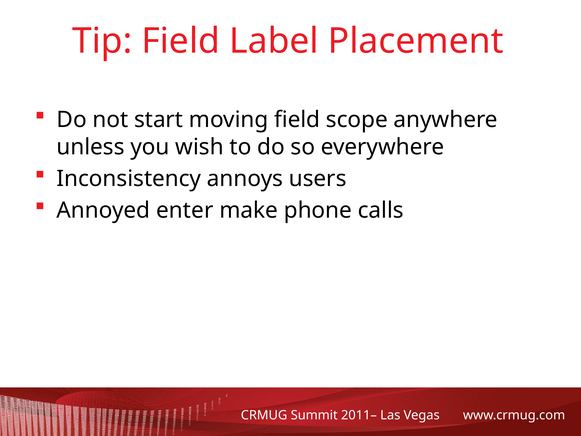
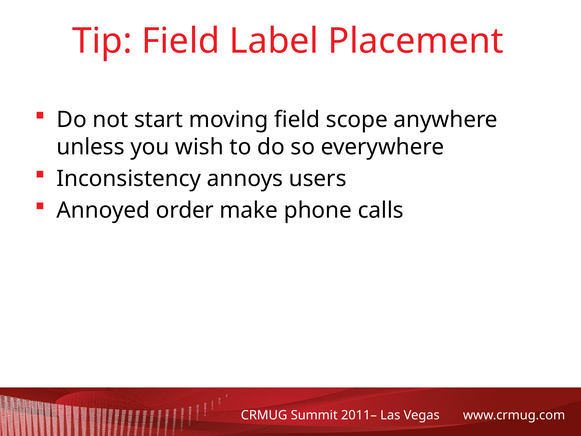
enter: enter -> order (185, 210)
